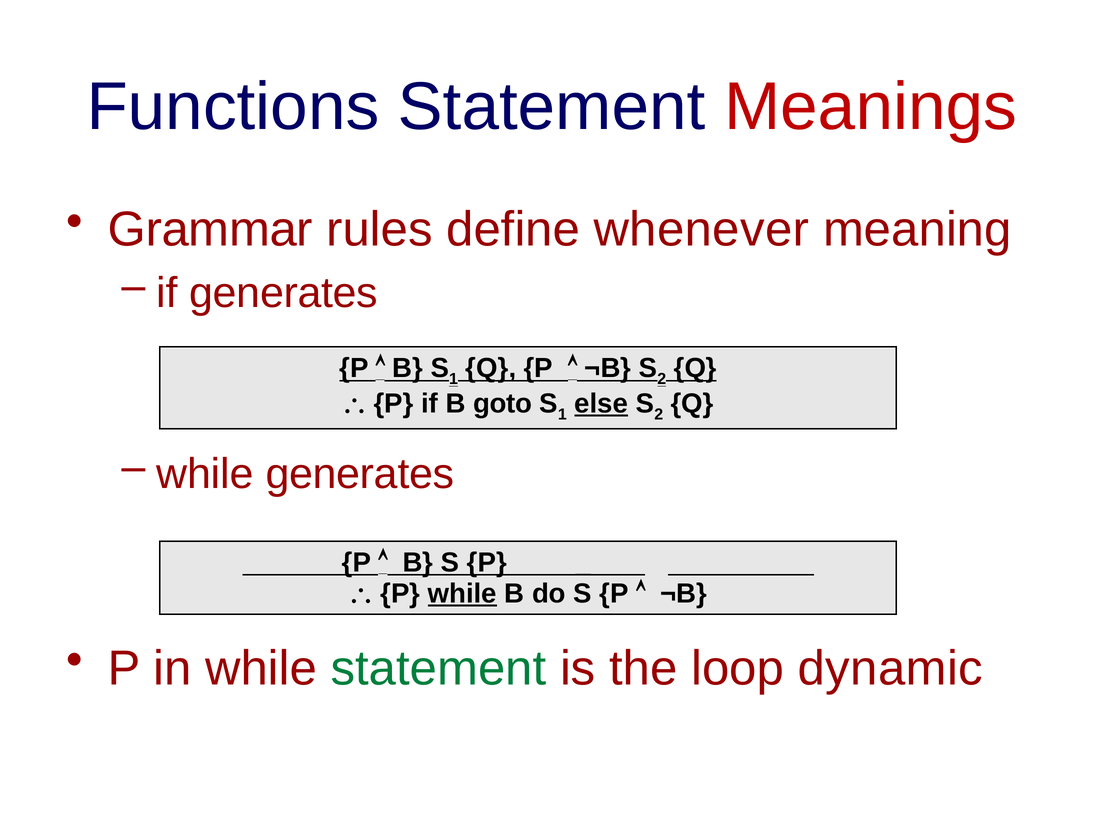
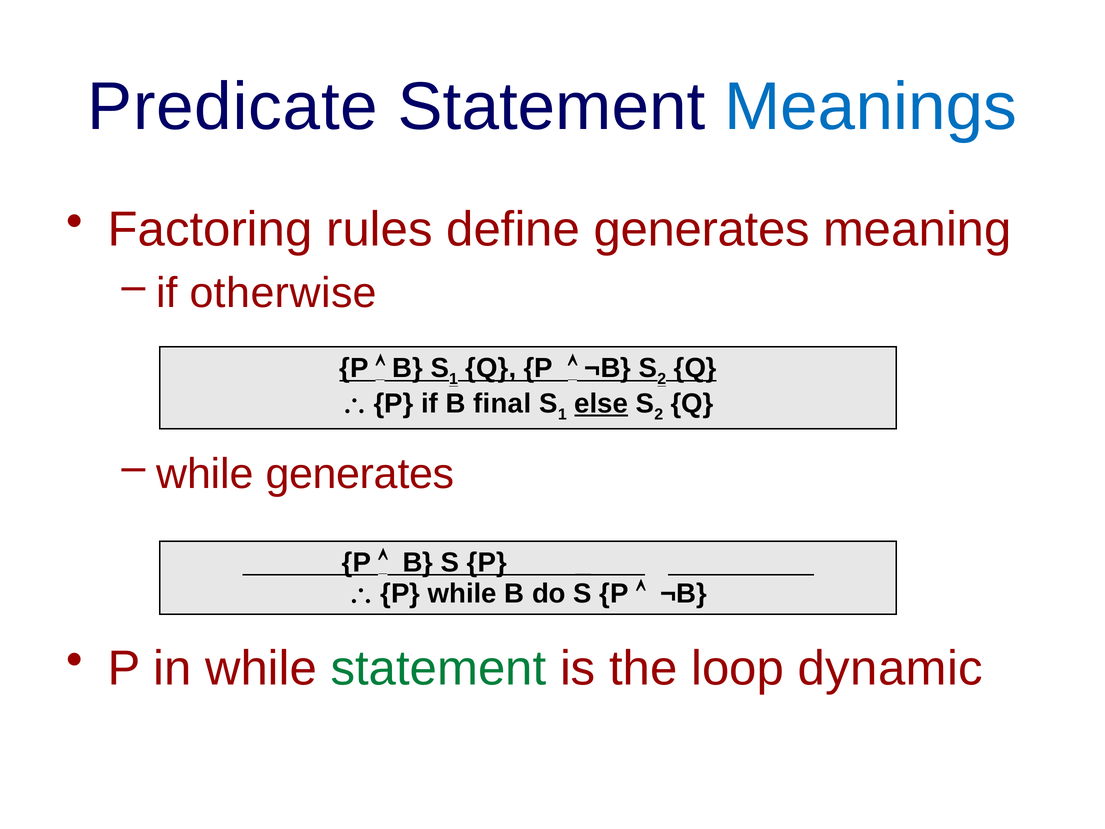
Functions: Functions -> Predicate (233, 107)
Meanings colour: red -> blue (871, 107)
Grammar: Grammar -> Factoring (210, 230)
define whenever: whenever -> generates (702, 230)
if generates: generates -> otherwise (283, 293)
goto: goto -> final (502, 404)
while underline: present -> none (462, 593)
